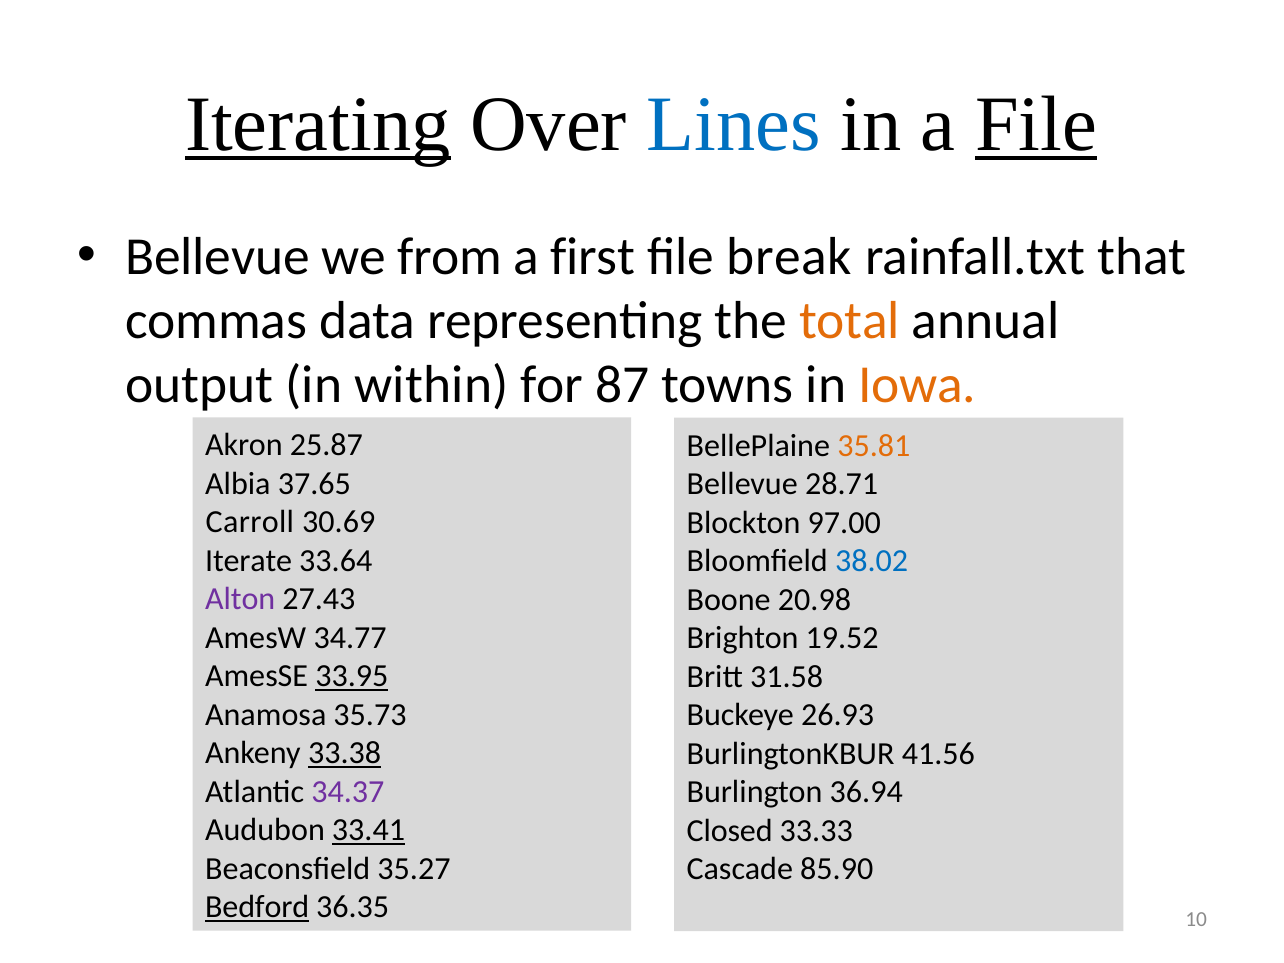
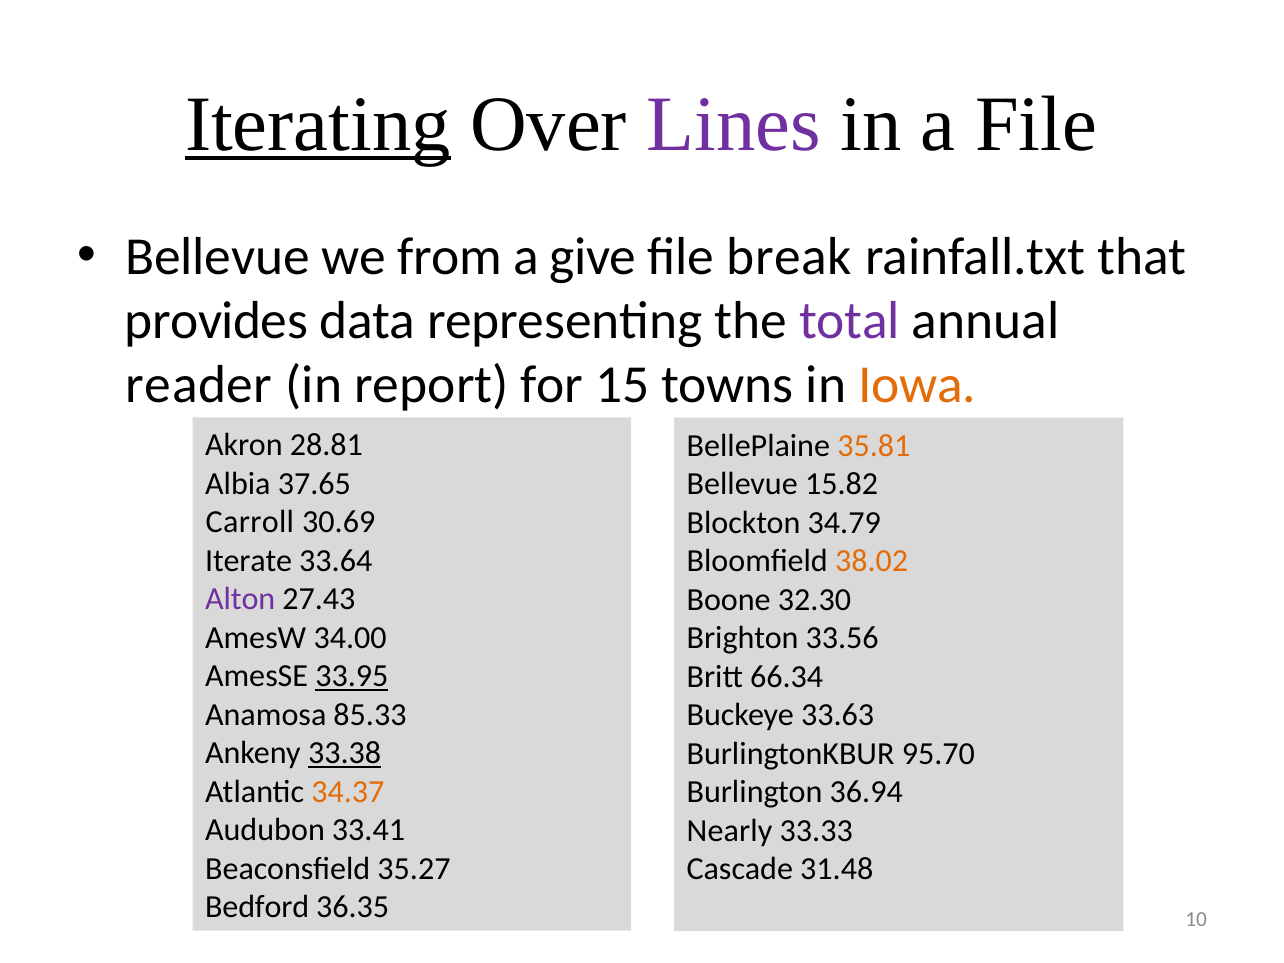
Lines colour: blue -> purple (734, 124)
File underline: present -> none (1036, 124)
first: first -> give (593, 257)
commas: commas -> provides (216, 321)
total colour: orange -> purple (849, 321)
output: output -> reader (199, 385)
within: within -> report (432, 385)
87: 87 -> 15 (622, 385)
25.87: 25.87 -> 28.81 (326, 445)
28.71: 28.71 -> 15.82 (842, 484)
97.00: 97.00 -> 34.79 (844, 523)
38.02 colour: blue -> orange (872, 561)
20.98: 20.98 -> 32.30 (815, 600)
34.77: 34.77 -> 34.00 (350, 638)
19.52: 19.52 -> 33.56 (842, 638)
31.58: 31.58 -> 66.34 (787, 677)
35.73: 35.73 -> 85.33 (370, 715)
26.93: 26.93 -> 33.63 (838, 715)
41.56: 41.56 -> 95.70 (938, 754)
34.37 colour: purple -> orange (348, 792)
33.41 underline: present -> none (368, 830)
Closed: Closed -> Nearly (730, 831)
85.90: 85.90 -> 31.48 (837, 869)
Bedford underline: present -> none (257, 907)
